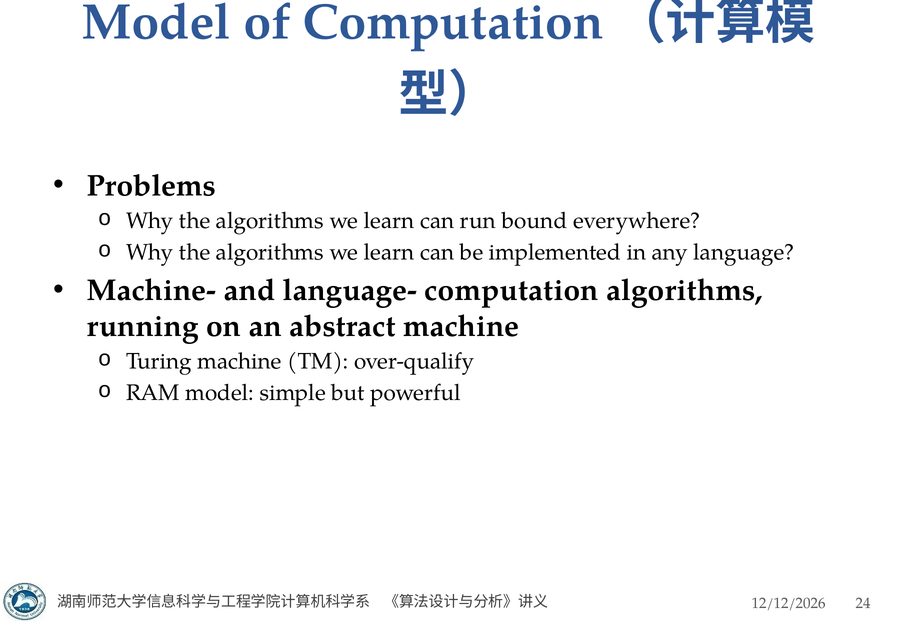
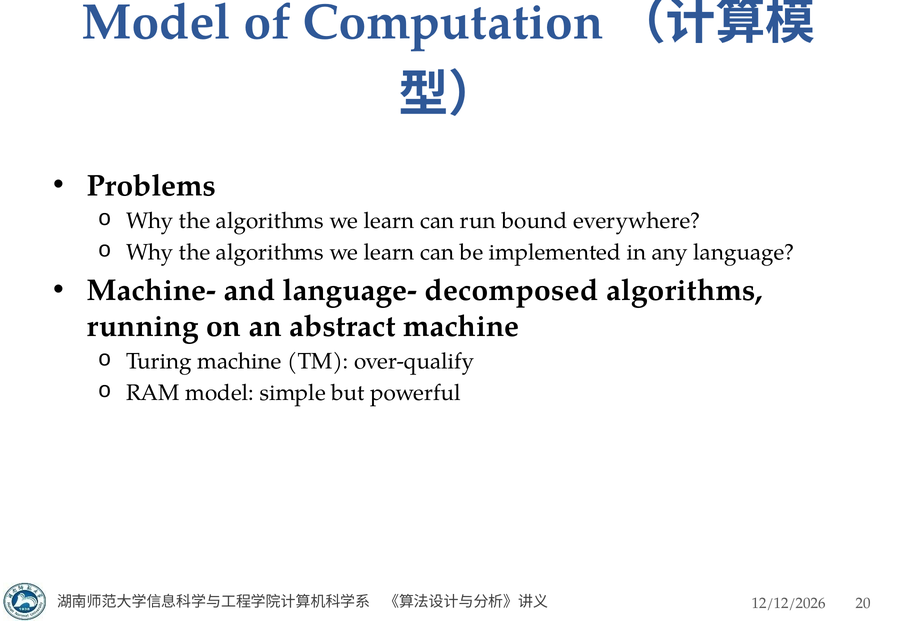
language- computation: computation -> decomposed (511, 290)
24: 24 -> 20 (863, 603)
